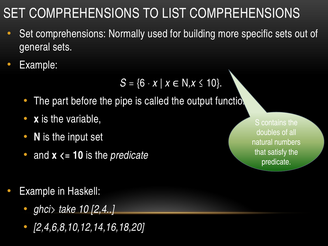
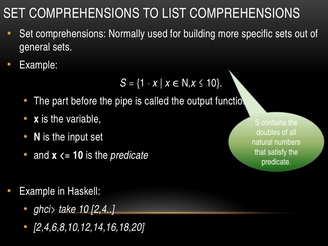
6: 6 -> 1 (141, 83)
